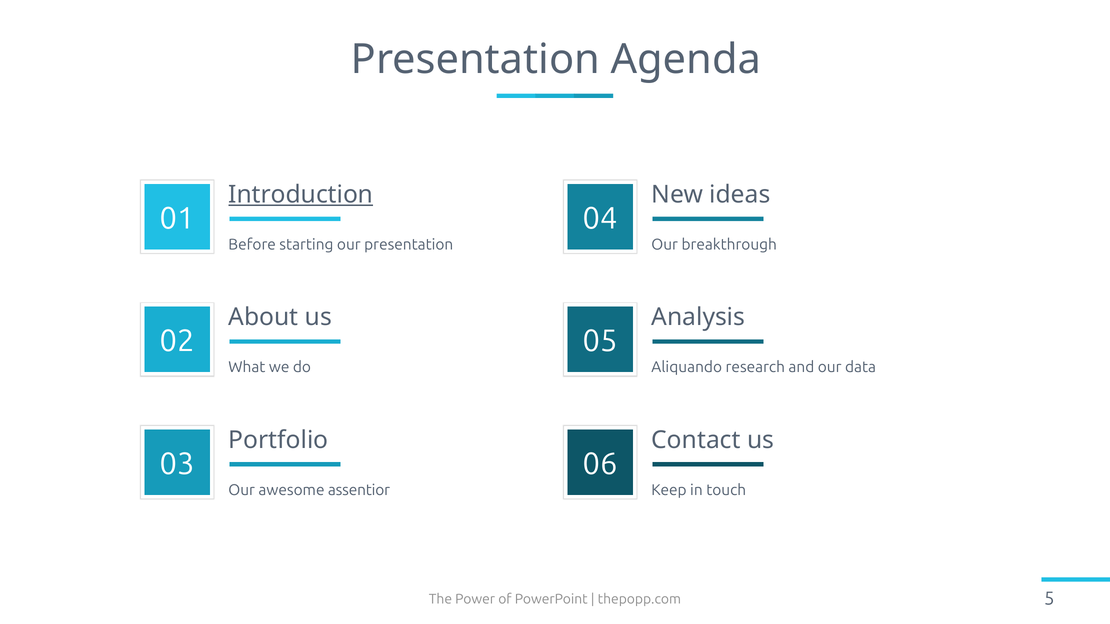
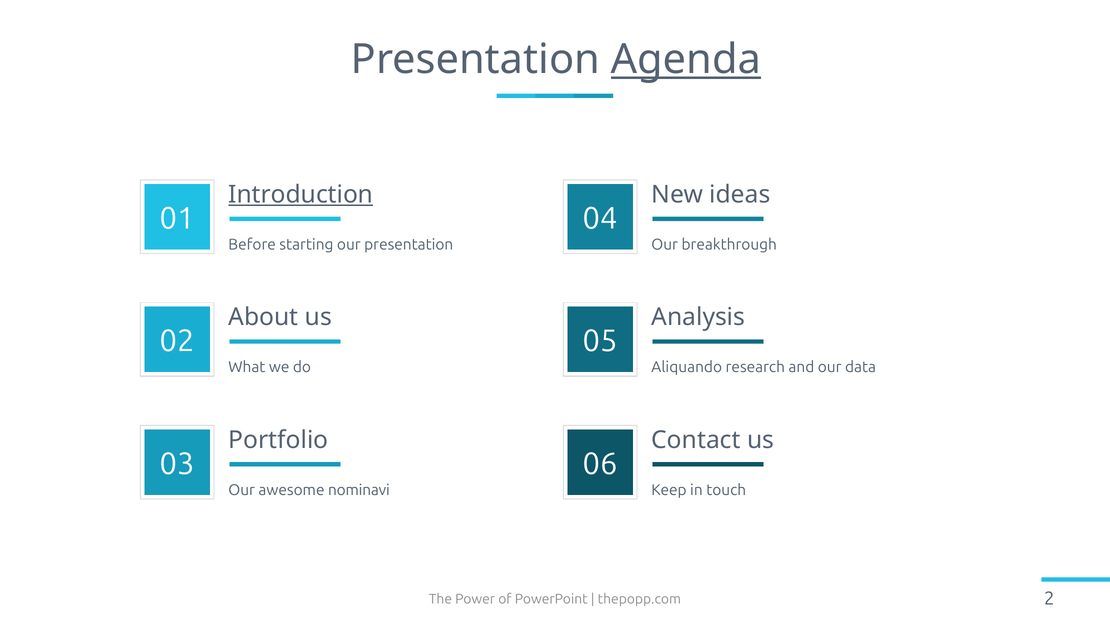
Agenda underline: none -> present (686, 60)
assentior: assentior -> nominavi (359, 490)
5: 5 -> 2 (1049, 599)
